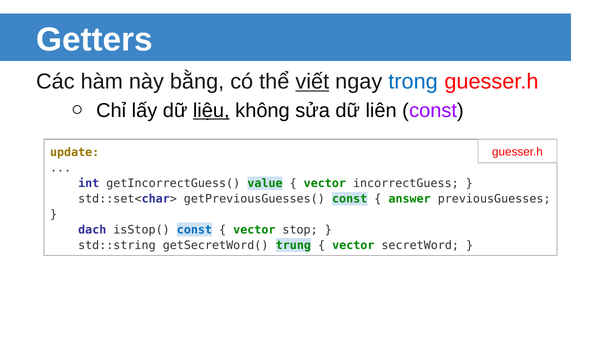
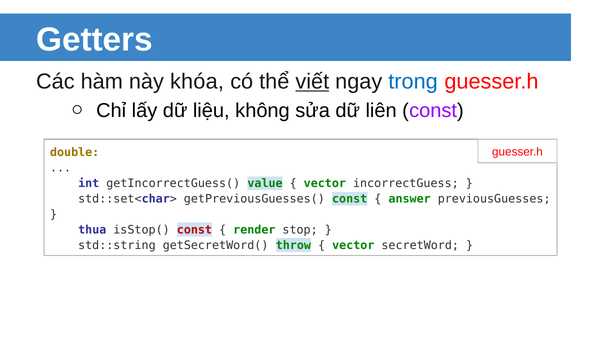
bằng: bằng -> khóa (197, 82)
liệu underline: present -> none (211, 111)
update: update -> double (75, 153)
dach: dach -> thua (92, 230)
const colour: blue -> red (194, 230)
vector: vector -> render (254, 230)
trung: trung -> throw (293, 245)
